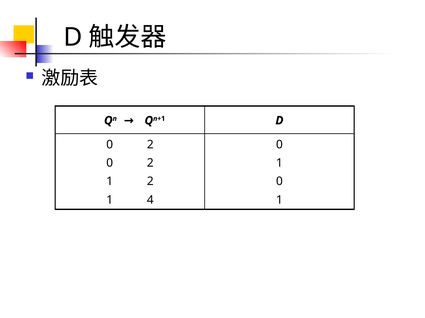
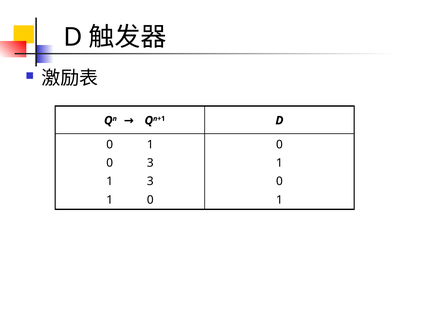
2: 2 -> 1 (150, 145)
2: 2 -> 3 (150, 163)
1 2: 2 -> 3 (150, 182)
4: 4 -> 0 (150, 200)
